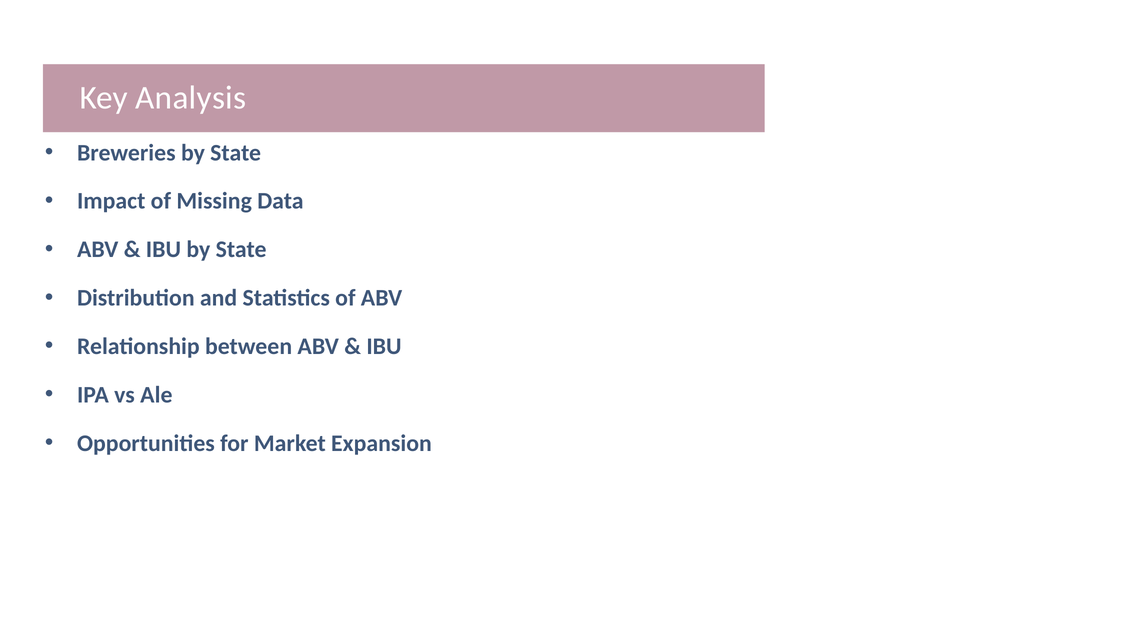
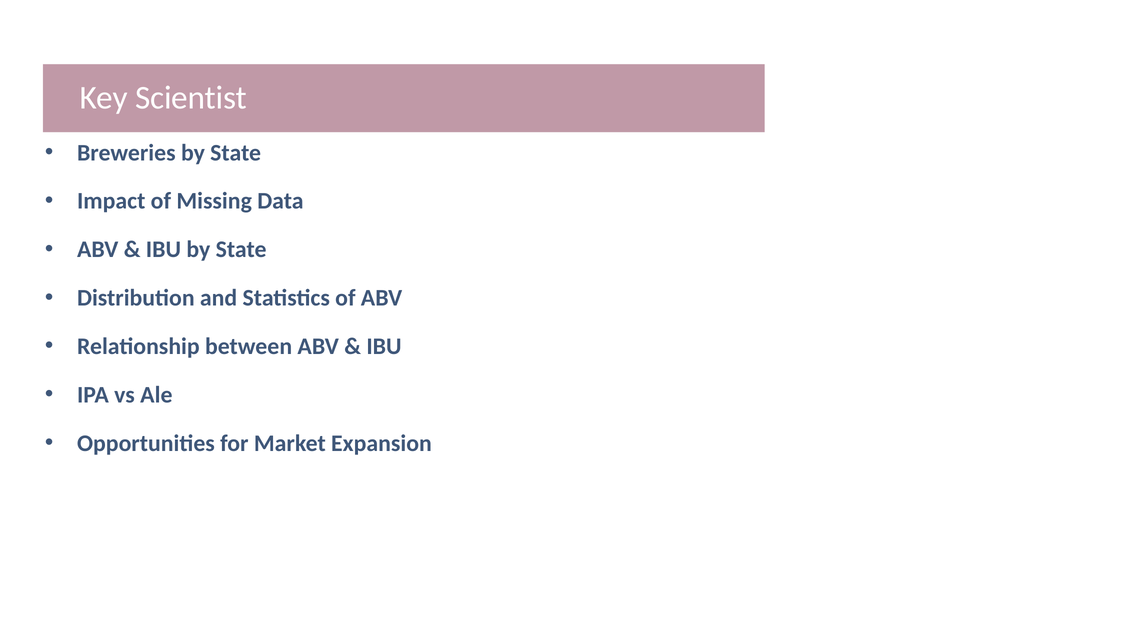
Analysis: Analysis -> Scientist (191, 98)
